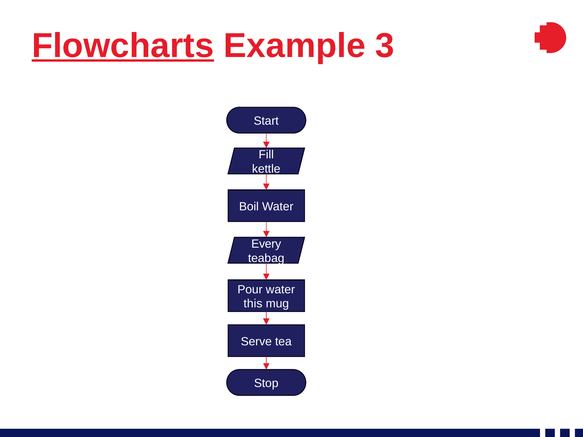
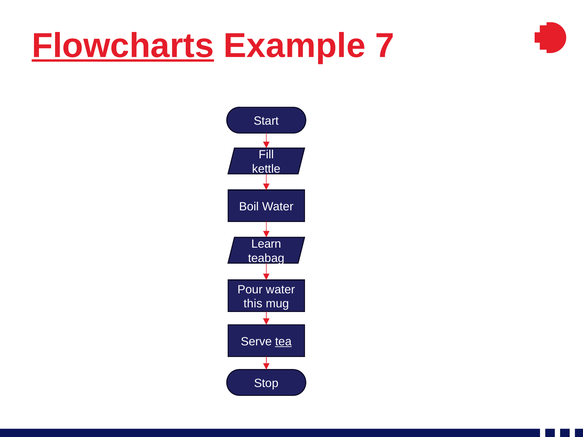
3: 3 -> 7 (385, 46)
Every: Every -> Learn (266, 244)
tea underline: none -> present (283, 342)
